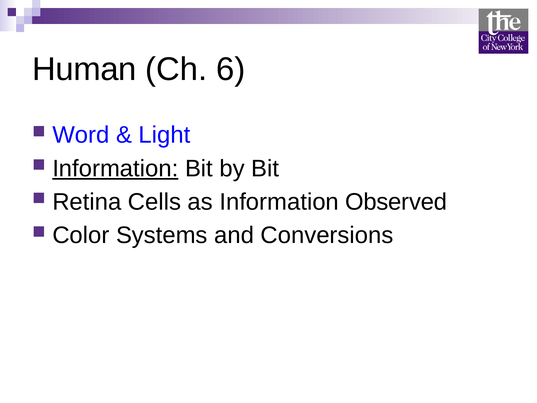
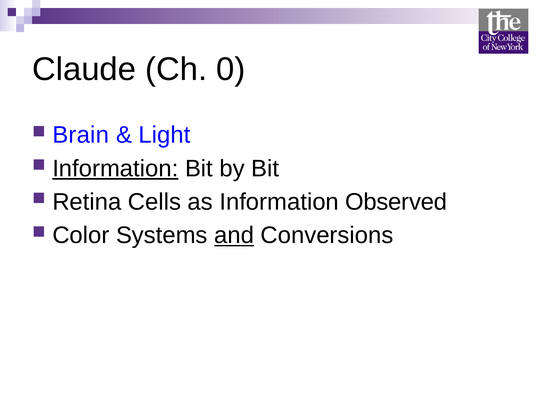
Human: Human -> Claude (84, 69)
6: 6 -> 0 (231, 69)
Word: Word -> Brain (81, 135)
and underline: none -> present (234, 235)
